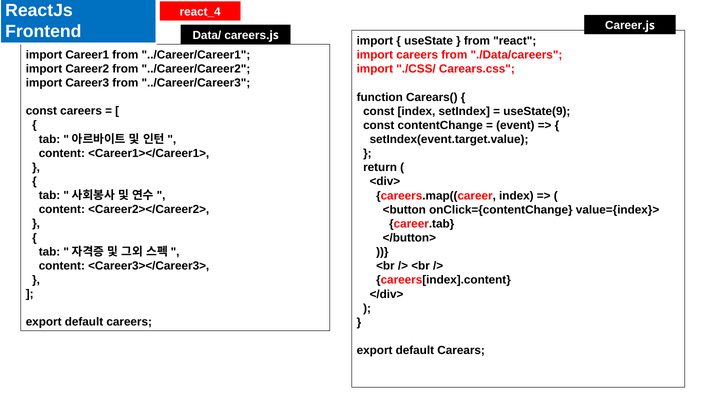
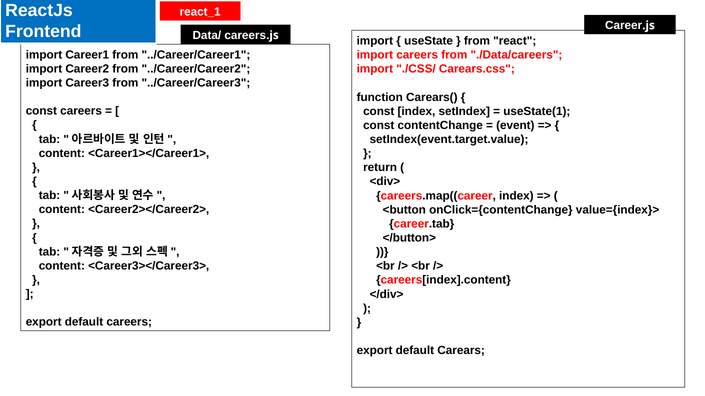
react_4: react_4 -> react_1 (200, 12)
useState(9: useState(9 -> useState(1 (537, 111)
